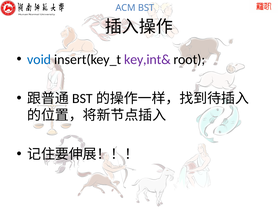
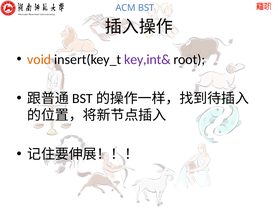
void colour: blue -> orange (39, 59)
